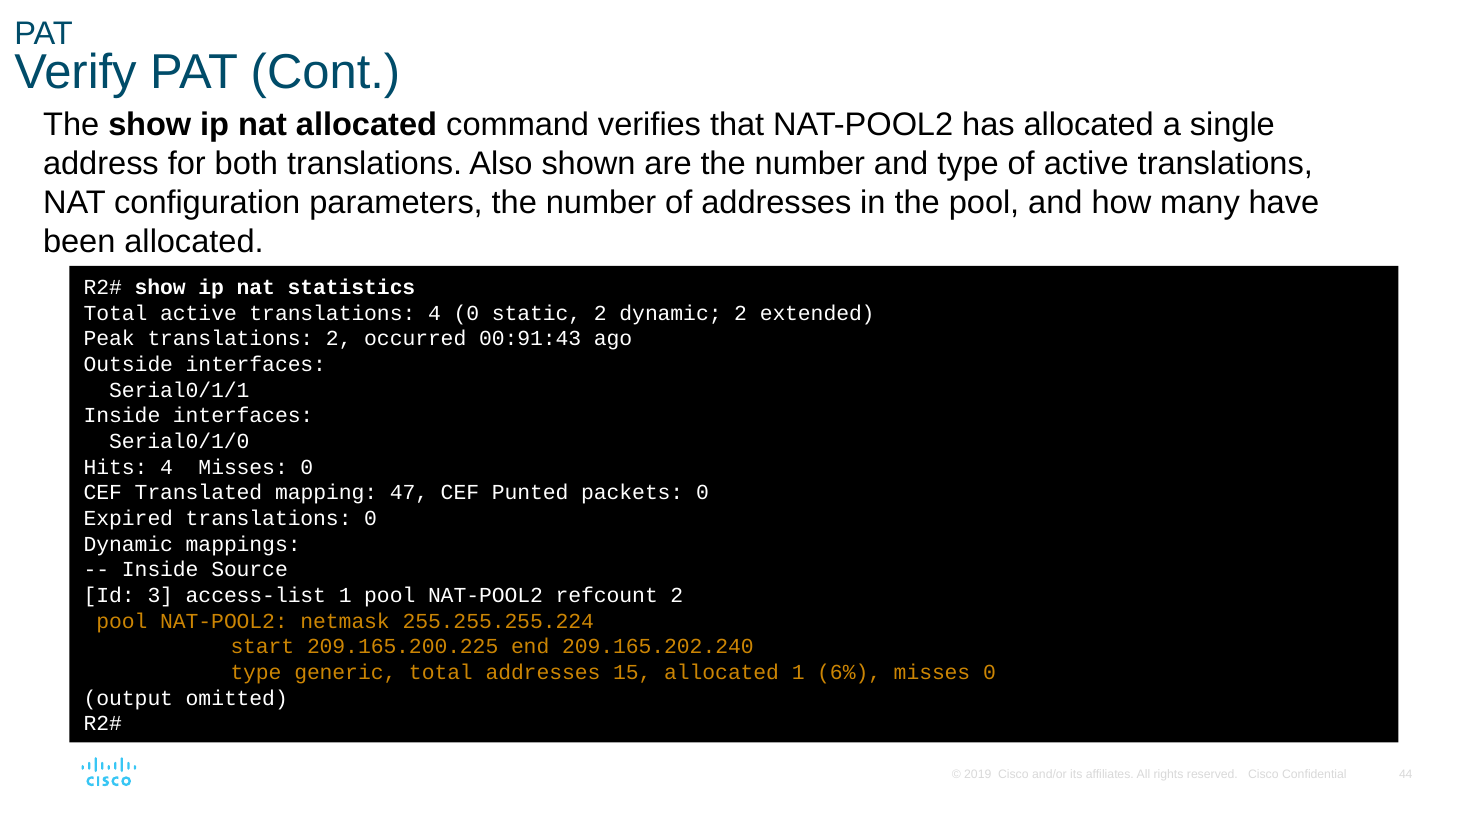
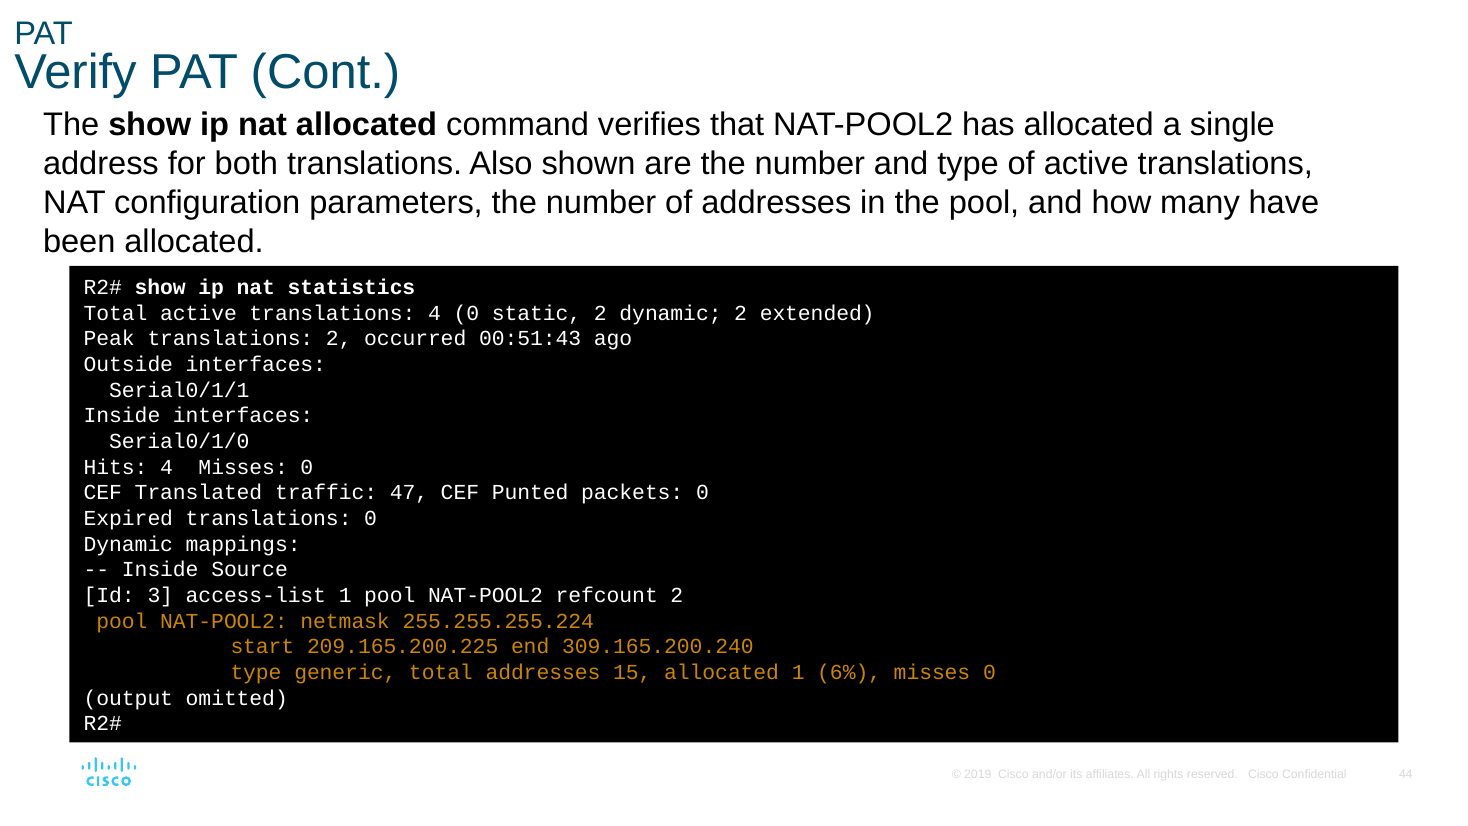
00:91:43: 00:91:43 -> 00:51:43 (530, 339)
mapping: mapping -> traffic (326, 493)
209.165.202.240: 209.165.202.240 -> 309.165.200.240 (658, 647)
